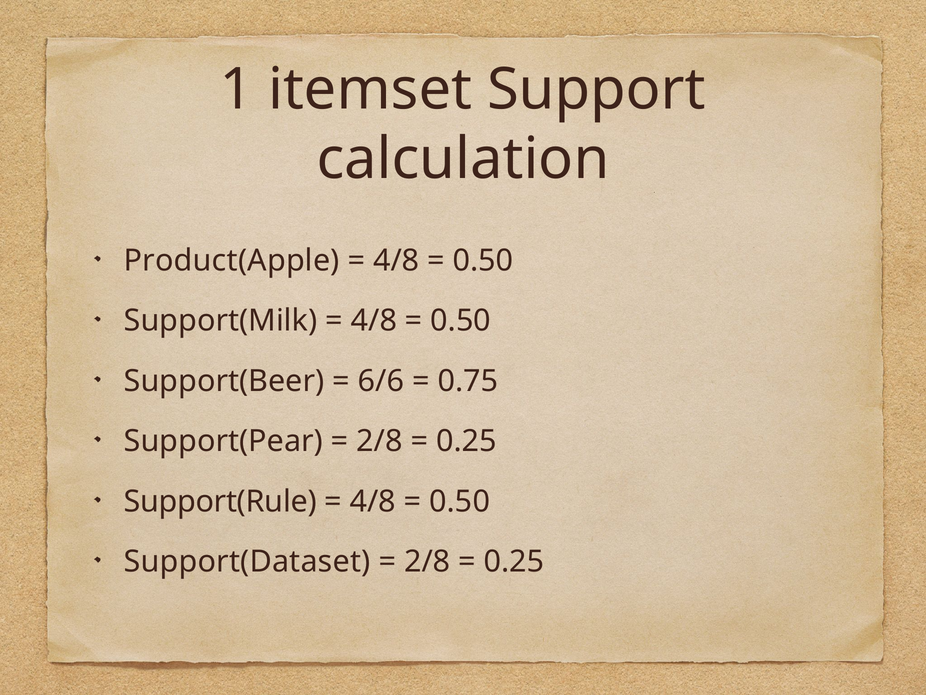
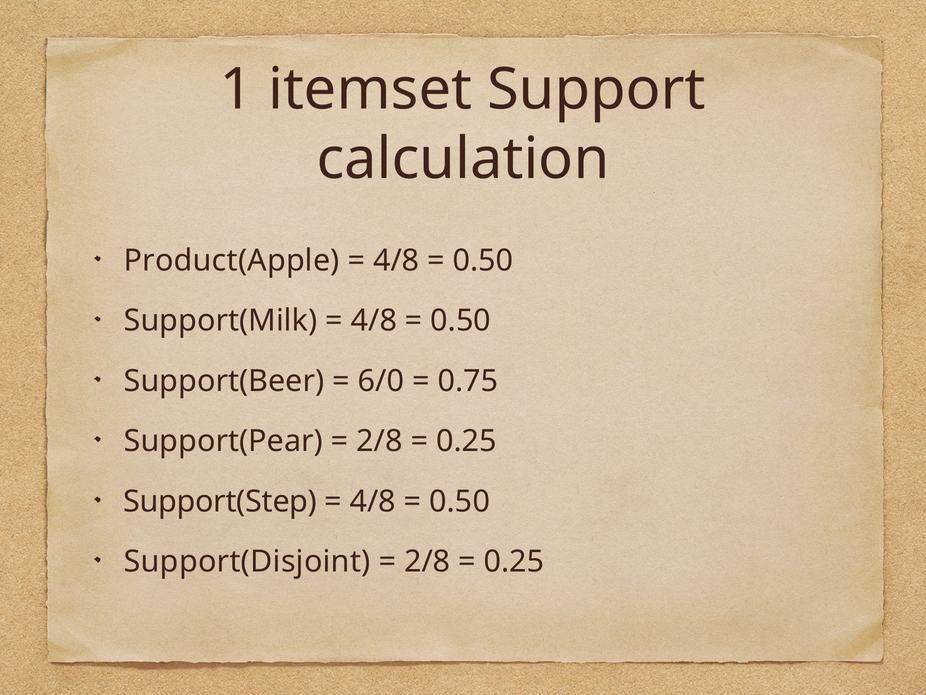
6/6: 6/6 -> 6/0 (381, 381)
Support(Rule: Support(Rule -> Support(Step (220, 501)
Support(Dataset: Support(Dataset -> Support(Disjoint (247, 561)
